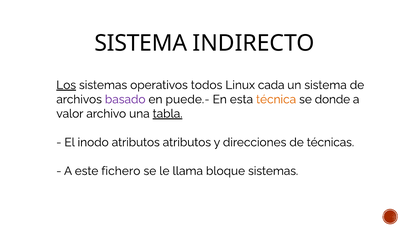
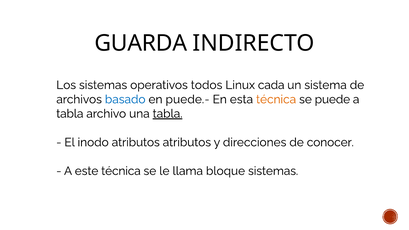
SISTEMA: SISTEMA -> GUARDA (141, 43)
Los underline: present -> none (66, 85)
basado colour: purple -> blue (125, 99)
donde: donde -> puede (332, 99)
valor: valor -> tabla (70, 114)
técnicas: técnicas -> conocer (330, 142)
este fichero: fichero -> técnica (121, 171)
